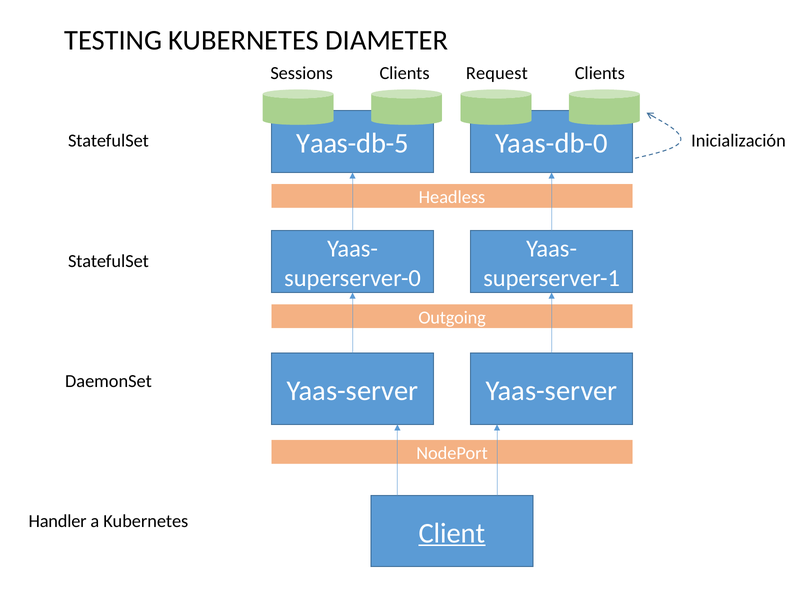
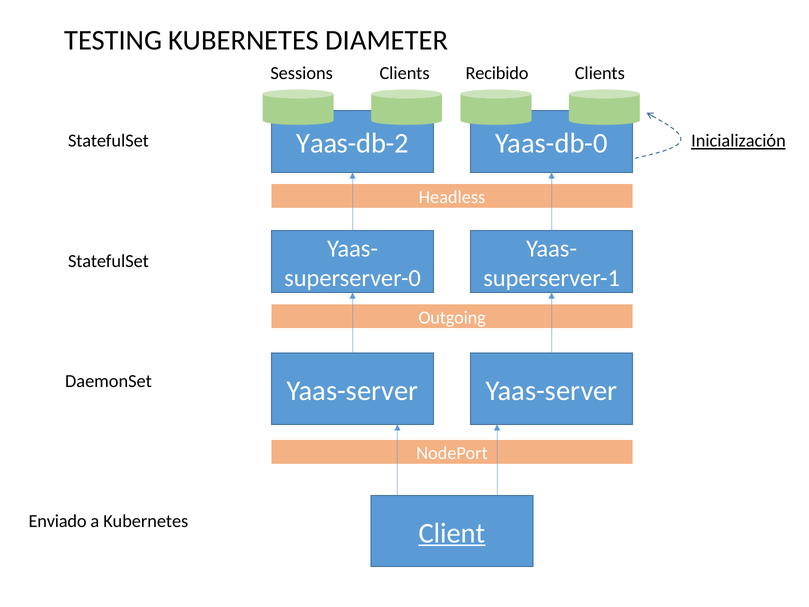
Request: Request -> Recibido (497, 73)
Yaas-db-5: Yaas-db-5 -> Yaas-db-2 (353, 143)
Inicialización underline: none -> present (739, 141)
Handler: Handler -> Enviado (58, 521)
